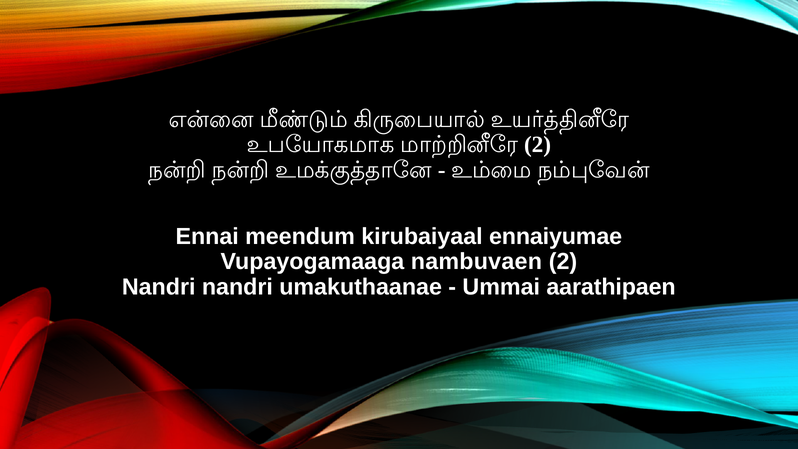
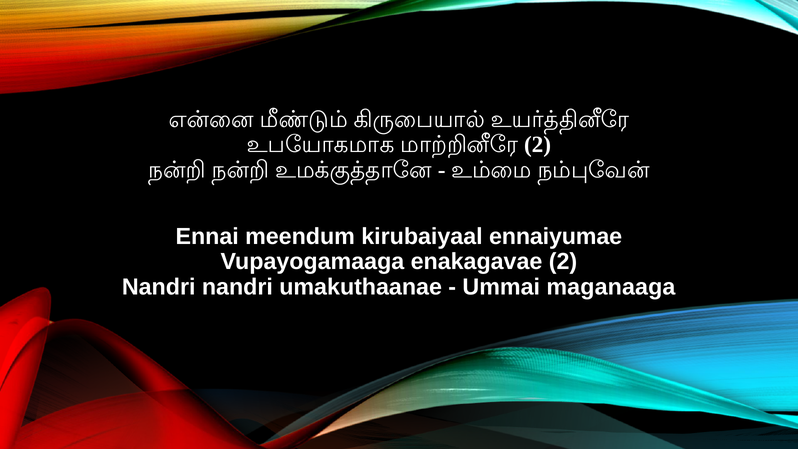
nambuvaen: nambuvaen -> enakagavae (477, 262)
aarathipaen: aarathipaen -> maganaaga (611, 287)
